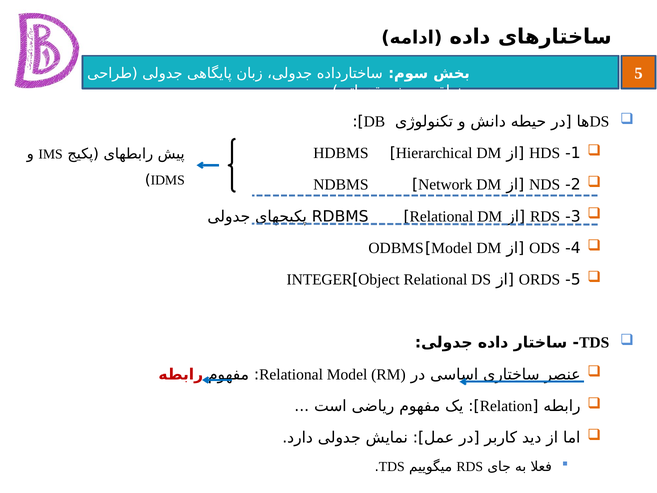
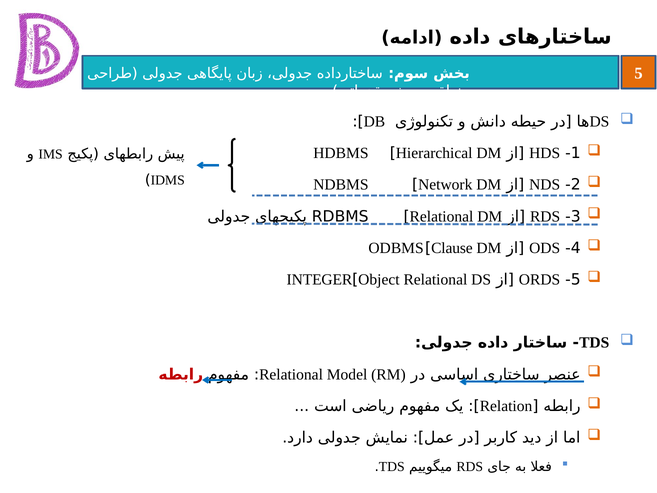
Model: Model -> Clause (452, 248)
